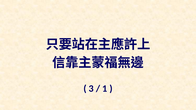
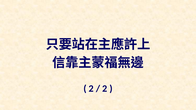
3: 3 -> 2 (91, 89)
1: 1 -> 2 (105, 89)
